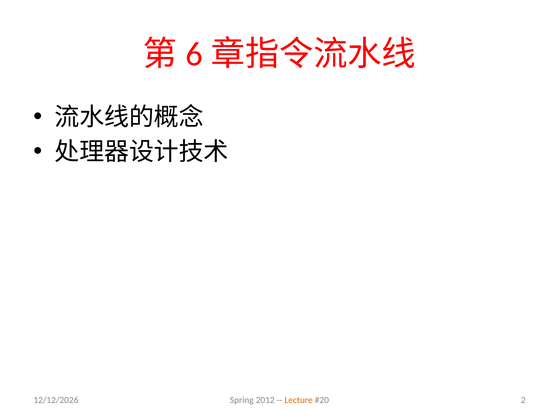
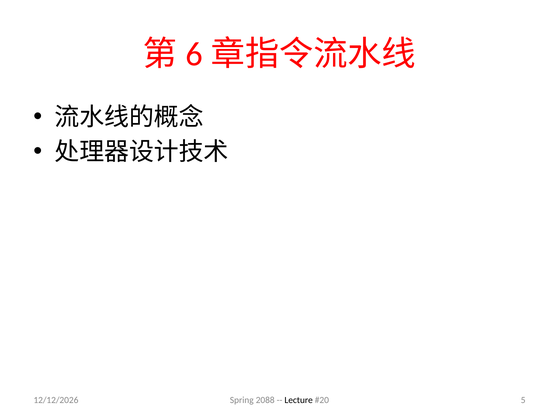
2012: 2012 -> 2088 (265, 400)
Lecture colour: orange -> black (299, 400)
2: 2 -> 5 (523, 400)
